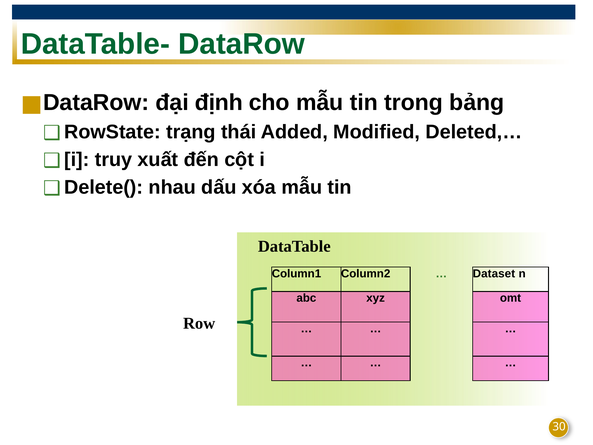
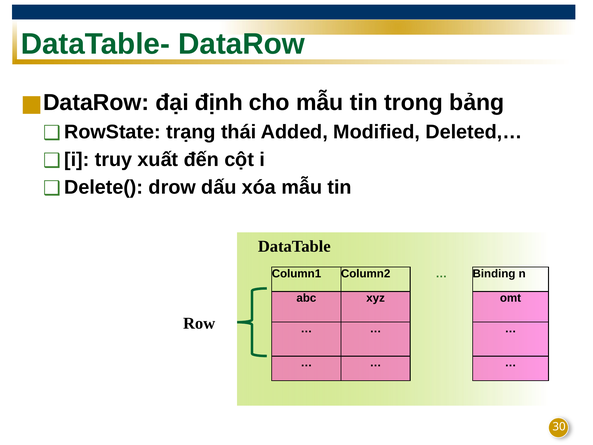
nhau: nhau -> drow (172, 187)
Dataset: Dataset -> Binding (494, 274)
